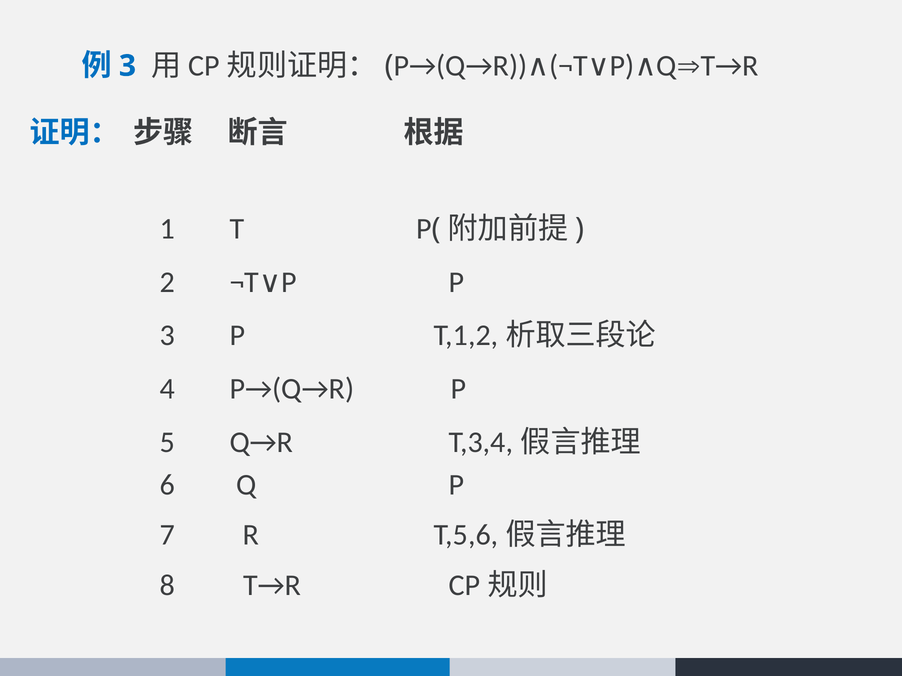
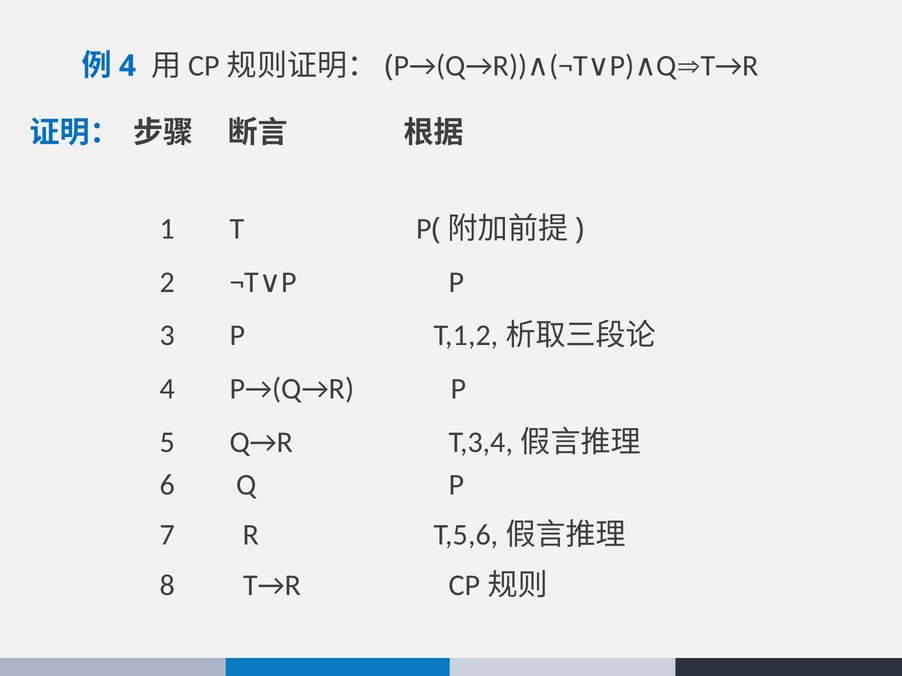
3: 3 -> 4 (127, 66)
